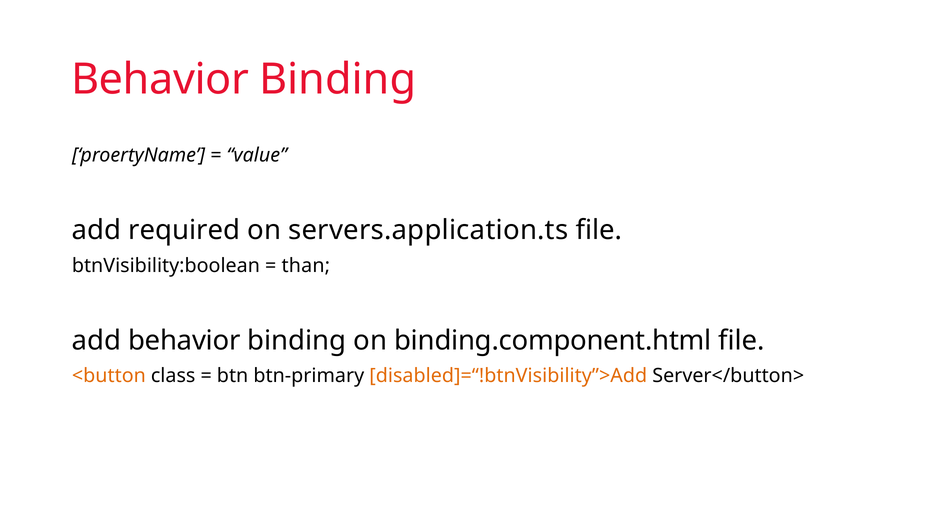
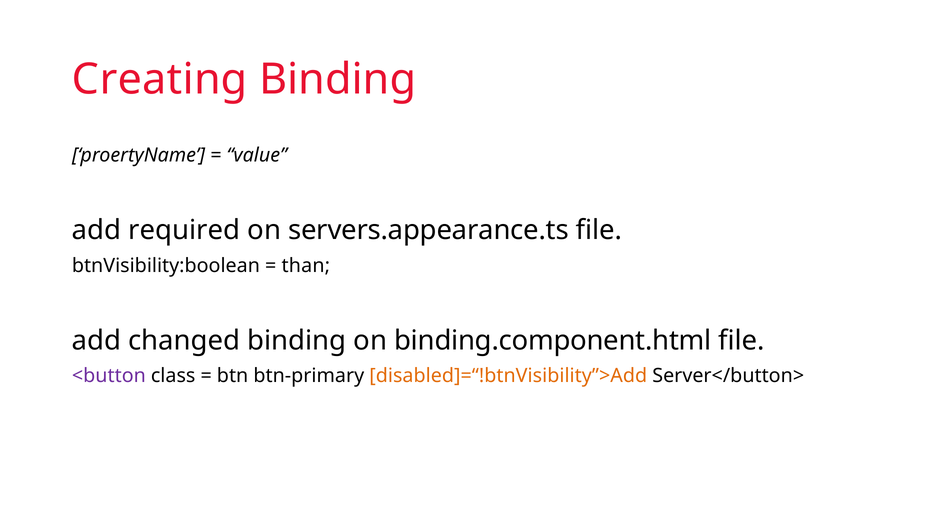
Behavior: Behavior -> Creating (160, 79)
servers.application.ts: servers.application.ts -> servers.appearance.ts (428, 230)
add behavior: behavior -> changed (184, 341)
<button colour: orange -> purple (109, 376)
